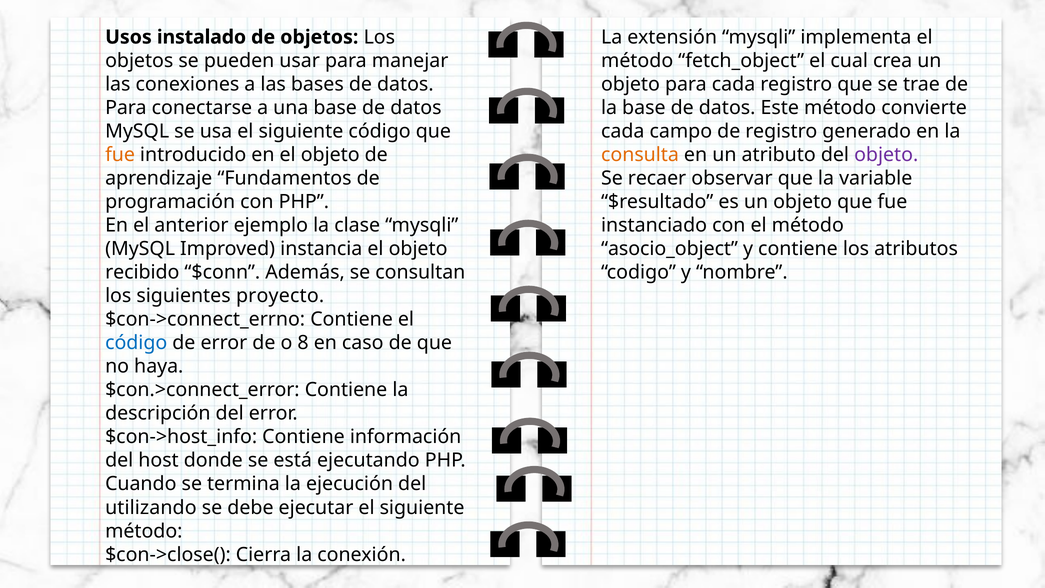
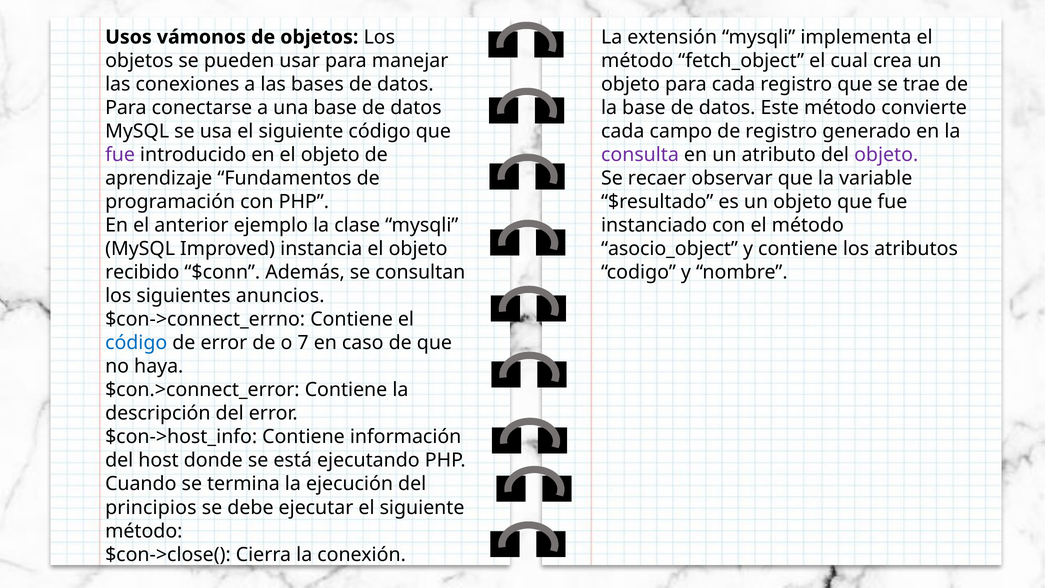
instalado: instalado -> vámonos (201, 37)
fue colour: orange -> purple (120, 155)
consulta colour: orange -> purple (640, 155)
proyecto: proyecto -> anuncios (280, 296)
8: 8 -> 7 (303, 343)
utilizando: utilizando -> principios (151, 507)
